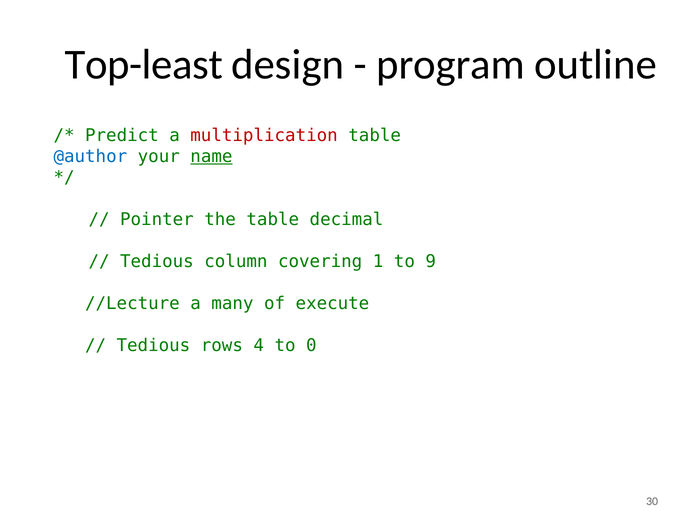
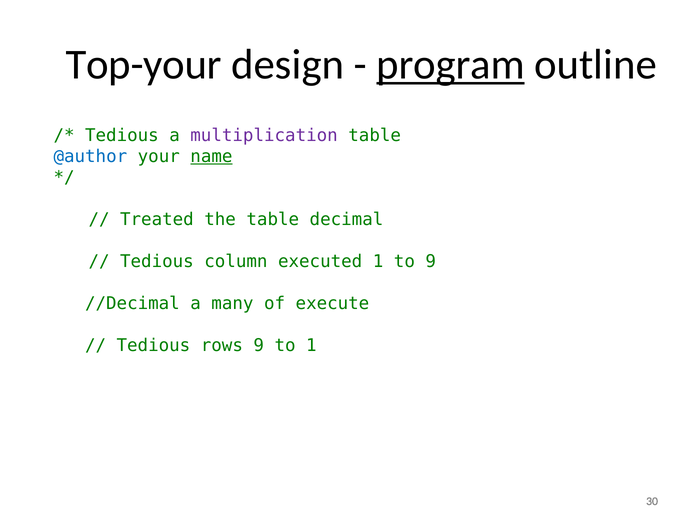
Top-least: Top-least -> Top-your (144, 65)
program underline: none -> present (451, 65)
Predict: Predict -> Tedious (122, 135)
multiplication colour: red -> purple (264, 135)
Pointer: Pointer -> Treated (157, 219)
covering: covering -> executed (320, 261)
//Lecture: //Lecture -> //Decimal (132, 303)
rows 4: 4 -> 9 (259, 345)
to 0: 0 -> 1 (311, 345)
